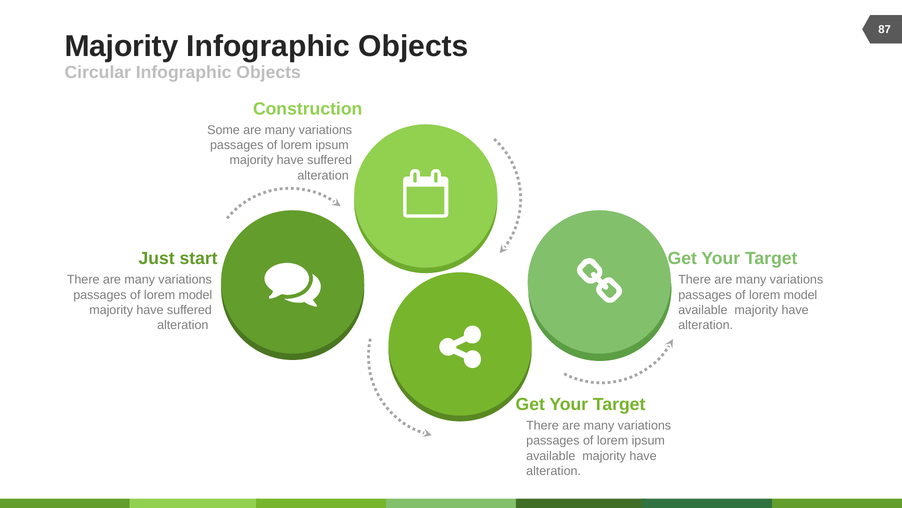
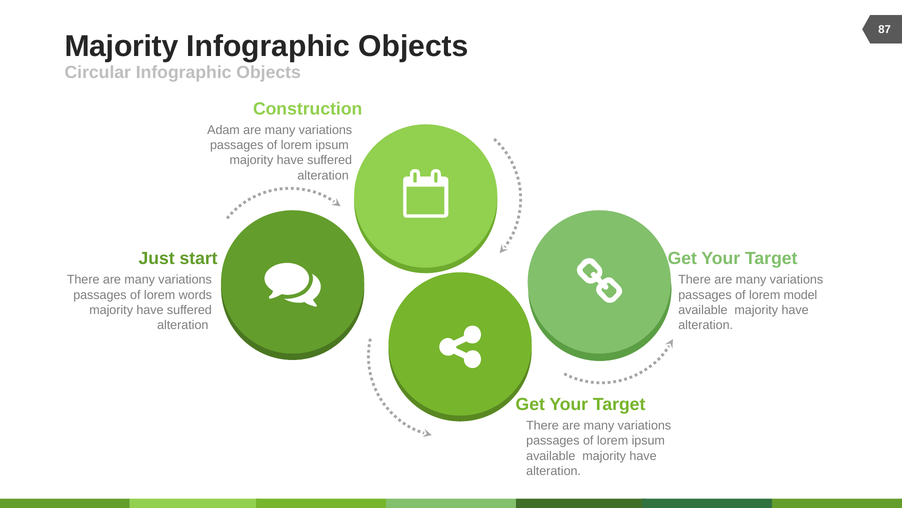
Some: Some -> Adam (224, 130)
model: model -> words (195, 295)
